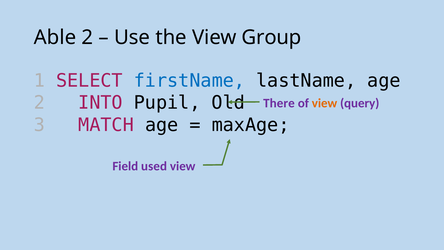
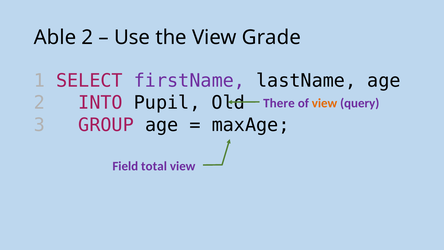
Group: Group -> Grade (271, 37)
firstName colour: blue -> purple (189, 81)
MATCH: MATCH -> GROUP (106, 125)
used: used -> total (154, 166)
